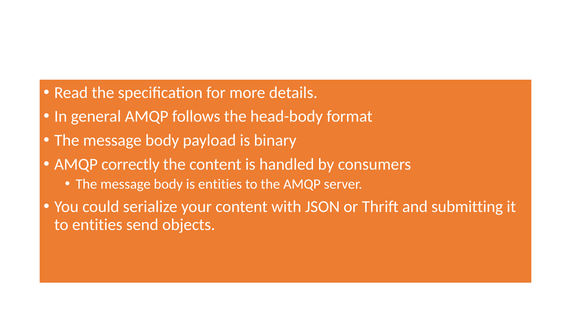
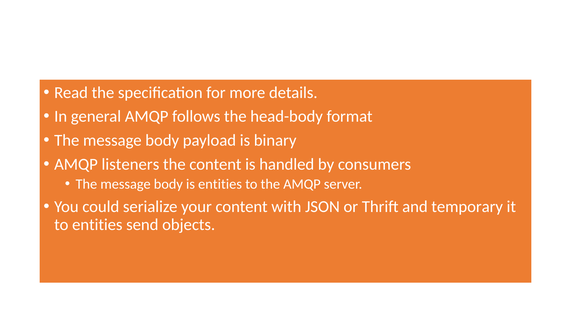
correctly: correctly -> listeners (130, 164)
submitting: submitting -> temporary (467, 207)
